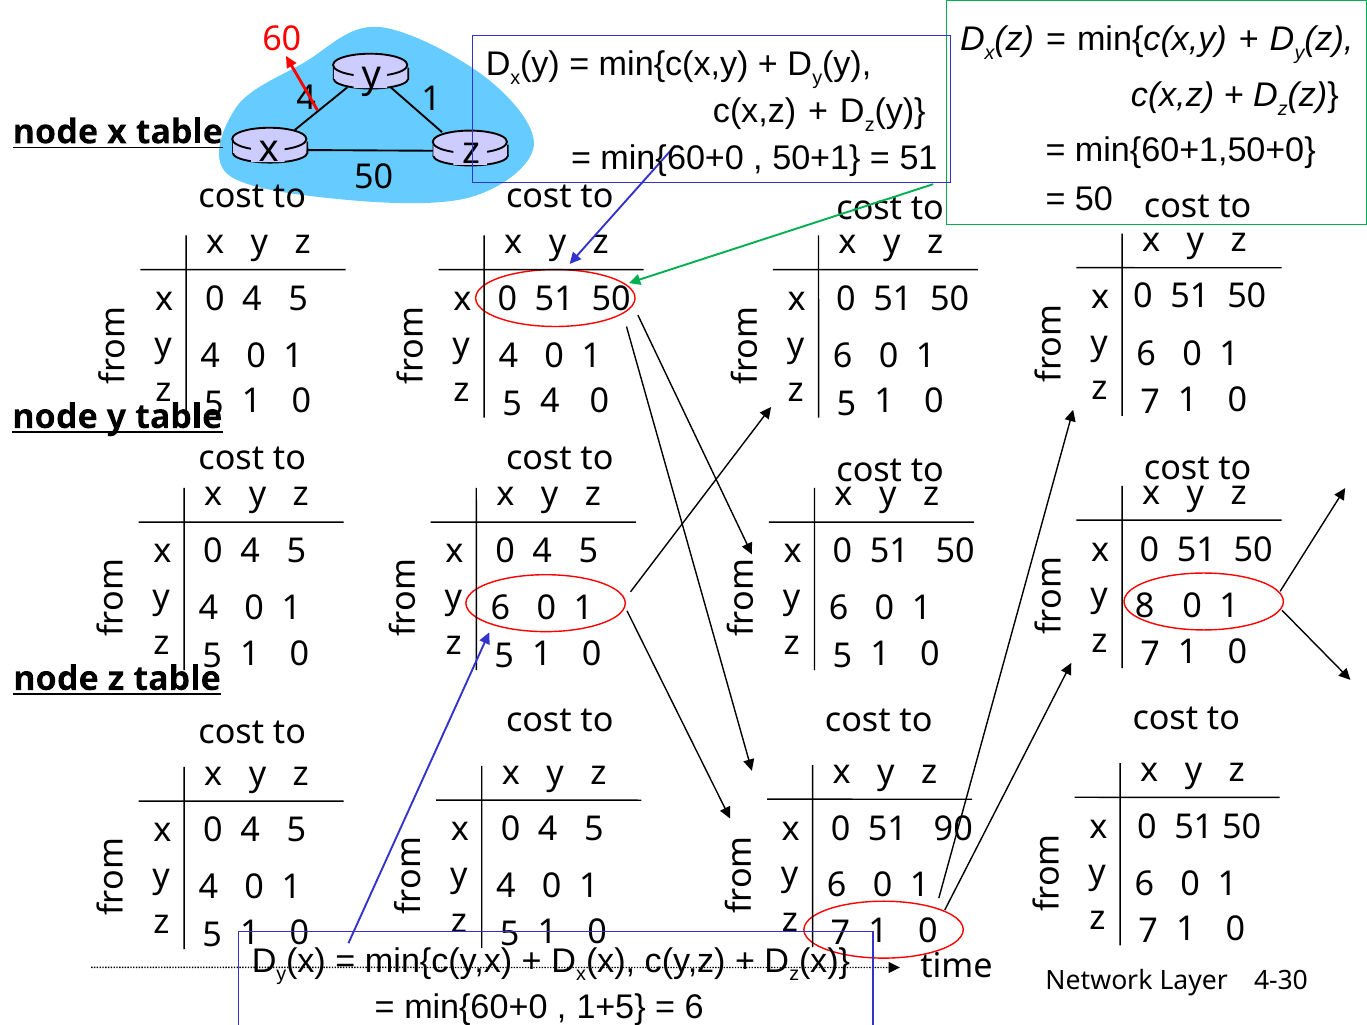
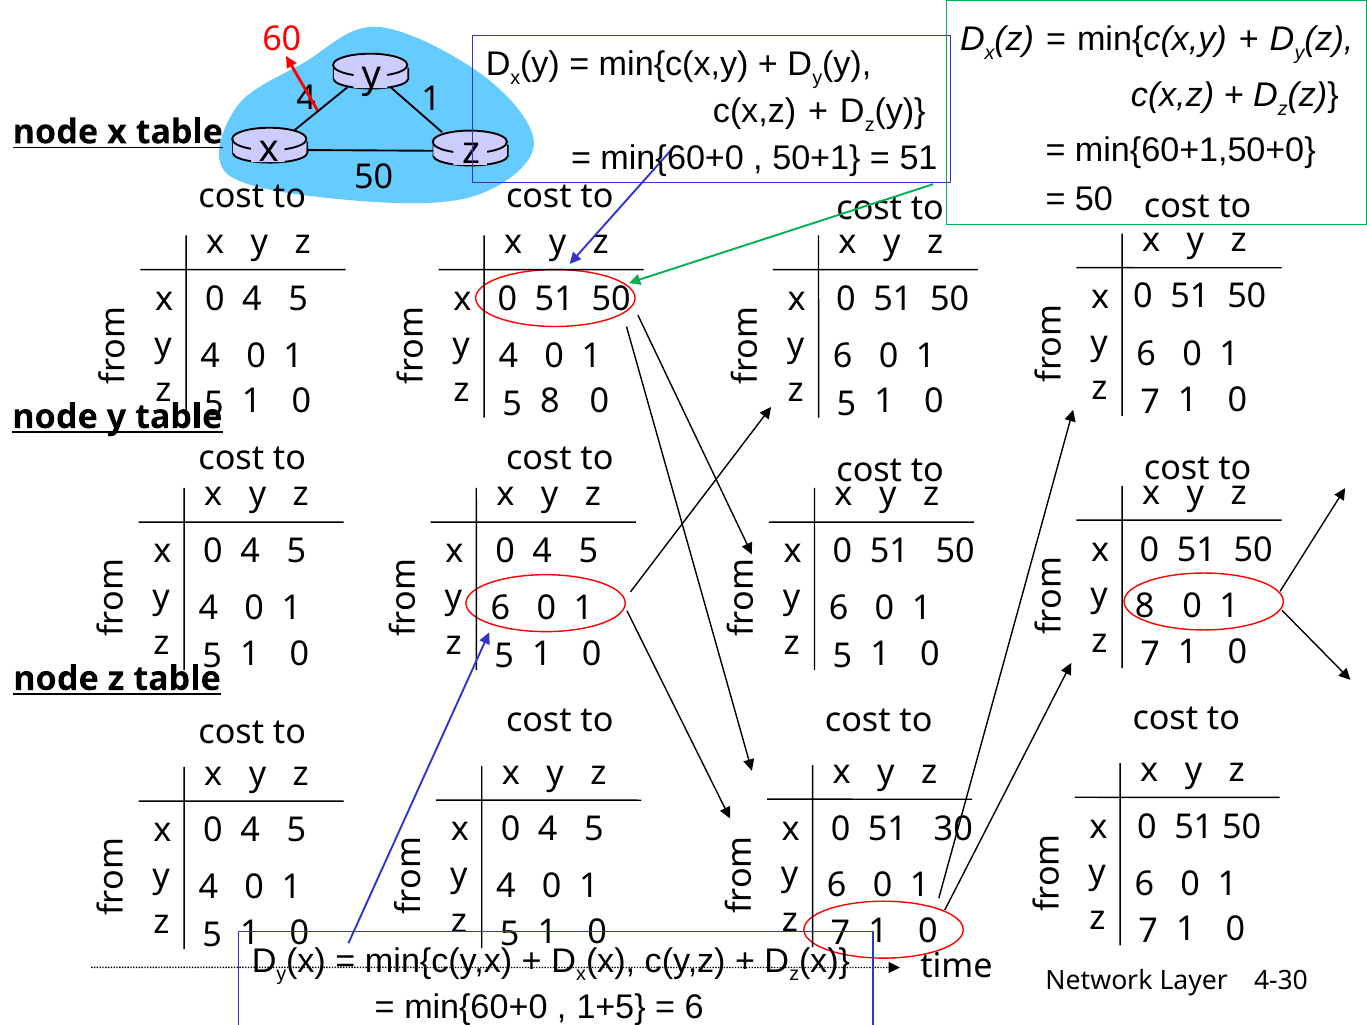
4: 4 -> 8 (550, 402)
90: 90 -> 30 (953, 829)
